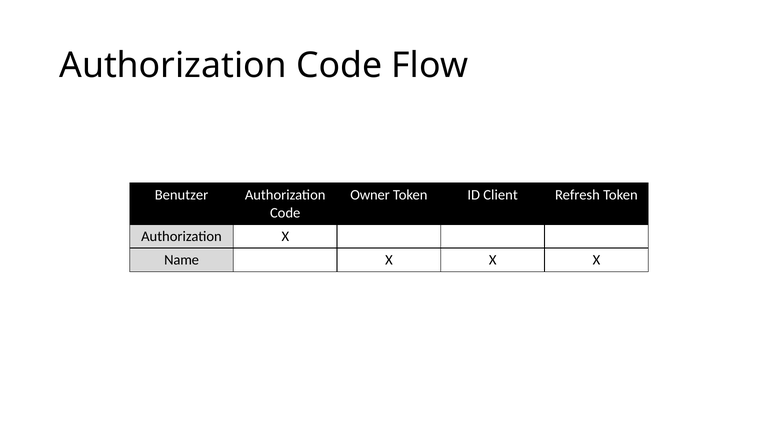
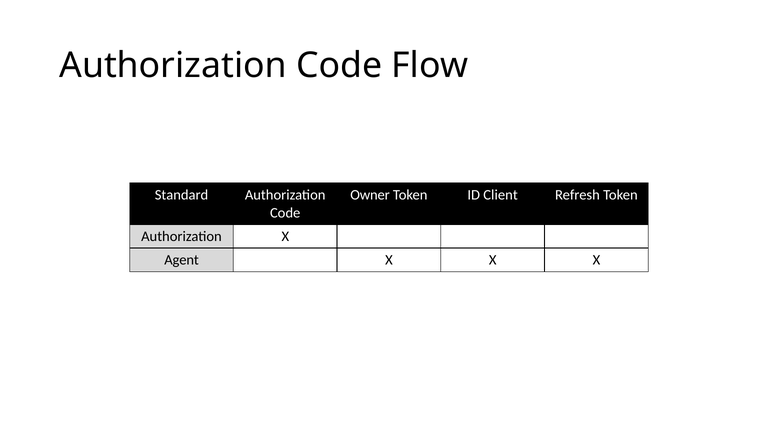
Benutzer: Benutzer -> Standard (182, 195)
Name: Name -> Agent (182, 260)
